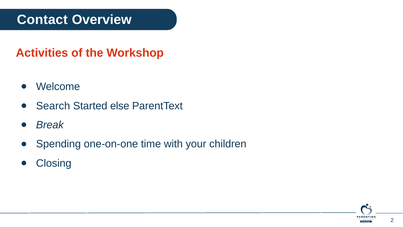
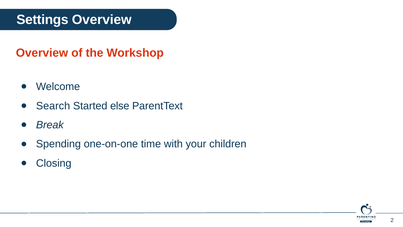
Contact: Contact -> Settings (42, 20)
Activities: Activities -> Overview (42, 53)
